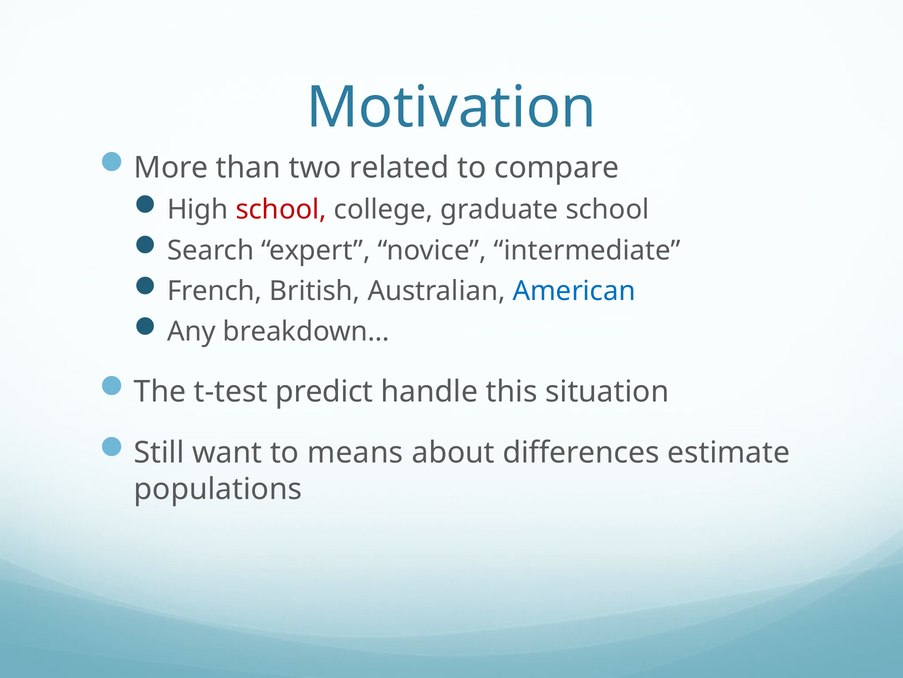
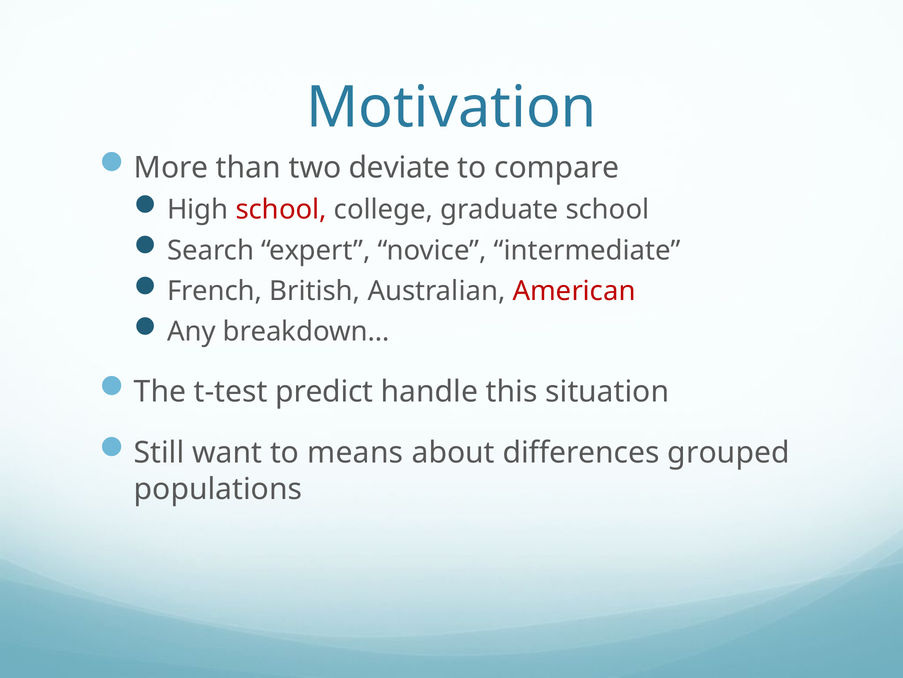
related: related -> deviate (399, 168)
American colour: blue -> red (574, 291)
estimate: estimate -> grouped (729, 453)
